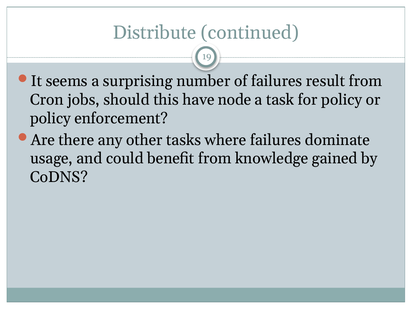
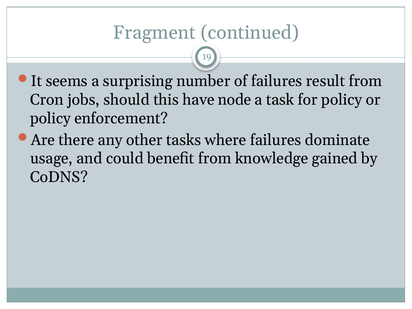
Distribute: Distribute -> Fragment (154, 32)
